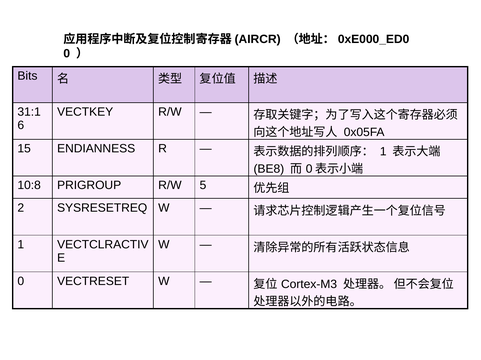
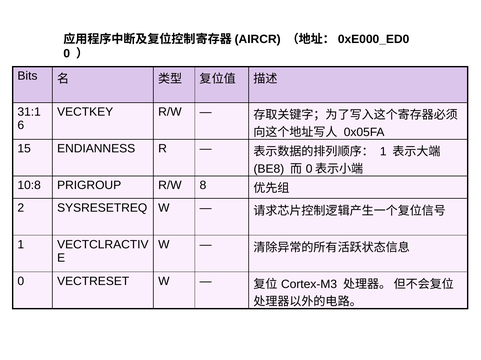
5: 5 -> 8 (203, 186)
